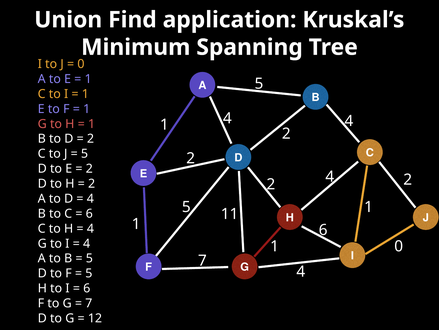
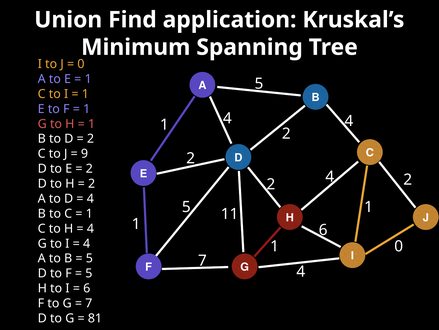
5: 5 -> 9 (85, 153)
6: 6 -> 1 (89, 213)
12: 12 -> 81 (95, 318)
